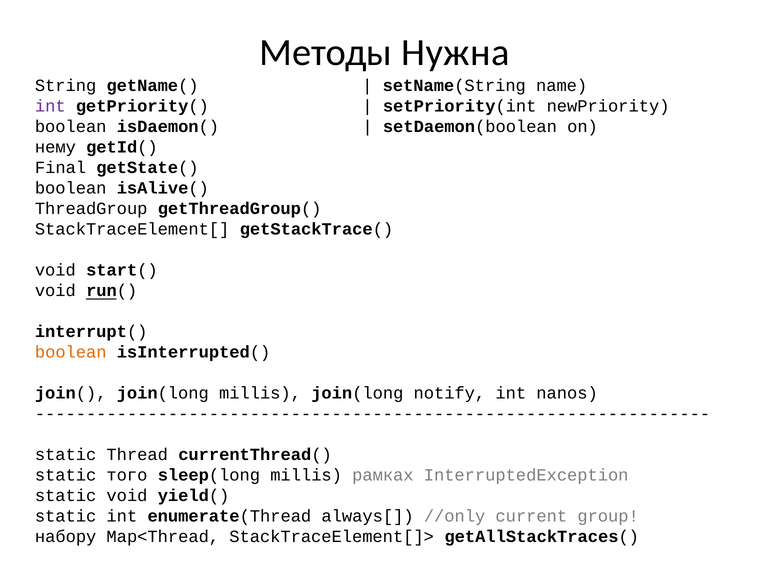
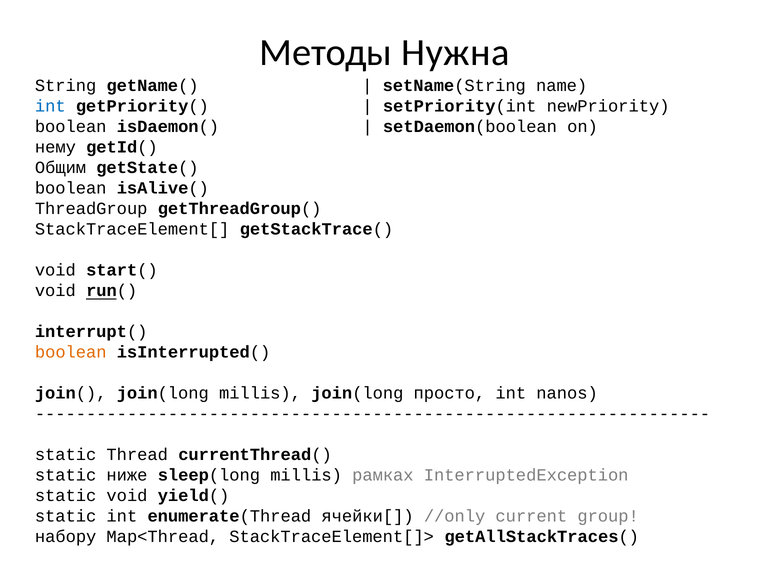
int colour: purple -> blue (50, 106)
Final: Final -> Общим (61, 168)
notify: notify -> просто (449, 394)
того: того -> ниже (127, 476)
always[: always[ -> ячейки[ (368, 517)
